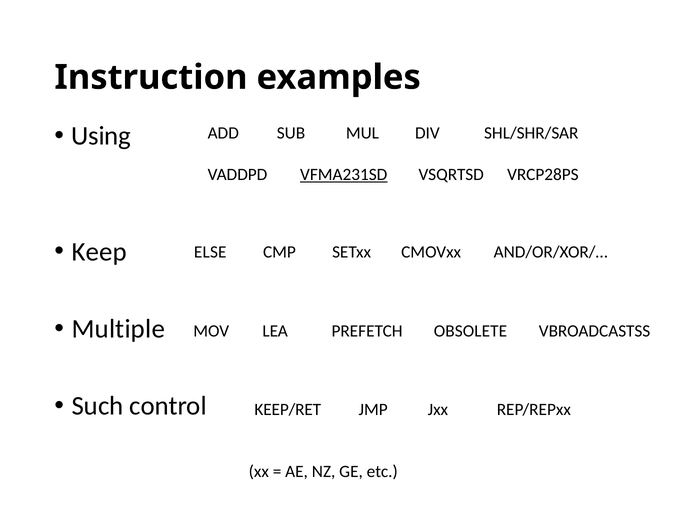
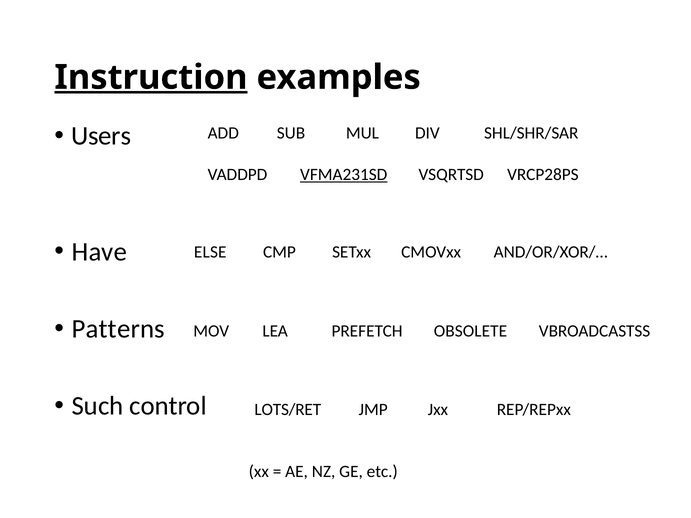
Instruction underline: none -> present (151, 77)
Using: Using -> Users (101, 136)
Keep: Keep -> Have (99, 252)
Multiple: Multiple -> Patterns (118, 329)
KEEP/RET: KEEP/RET -> LOTS/RET (288, 410)
